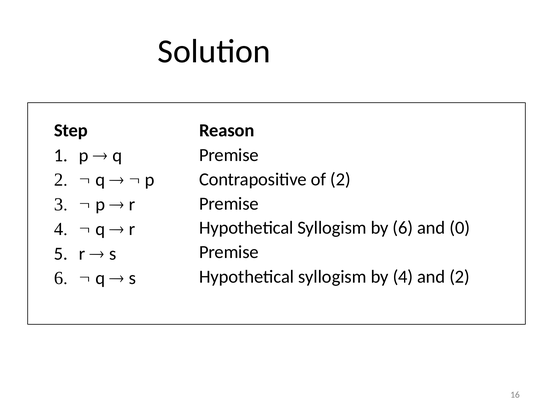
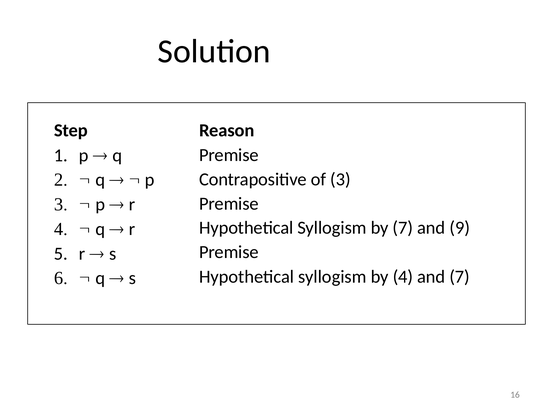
of 2: 2 -> 3 (340, 180)
by 6: 6 -> 7 (403, 228)
0: 0 -> 9 (460, 228)
and 2: 2 -> 7 (460, 277)
